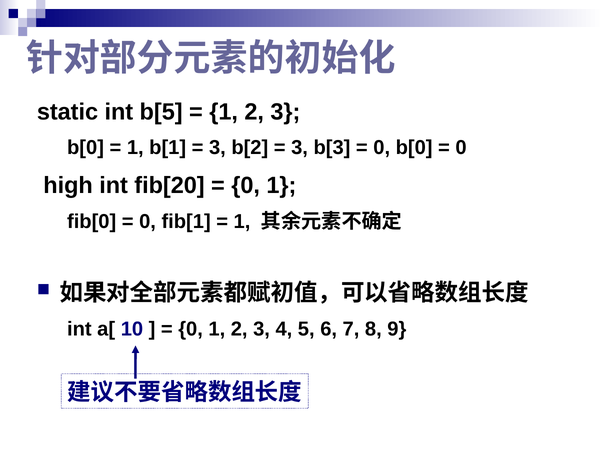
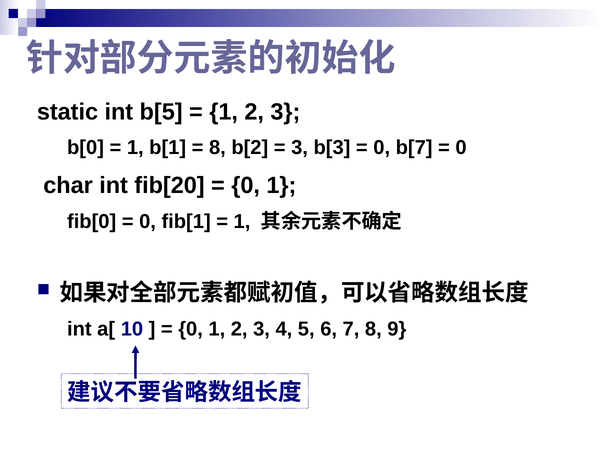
3: 3 -> 8 (217, 148)
0 b[0: b[0 -> b[7 (414, 148)
high: high -> char (68, 186)
